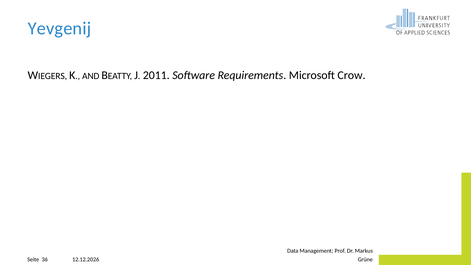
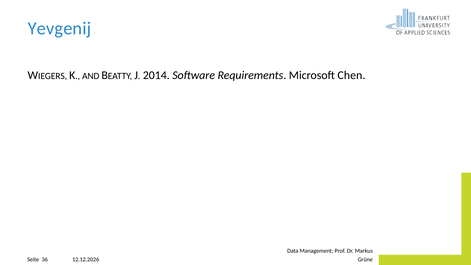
2011: 2011 -> 2014 (156, 75)
Crow: Crow -> Chen (351, 75)
